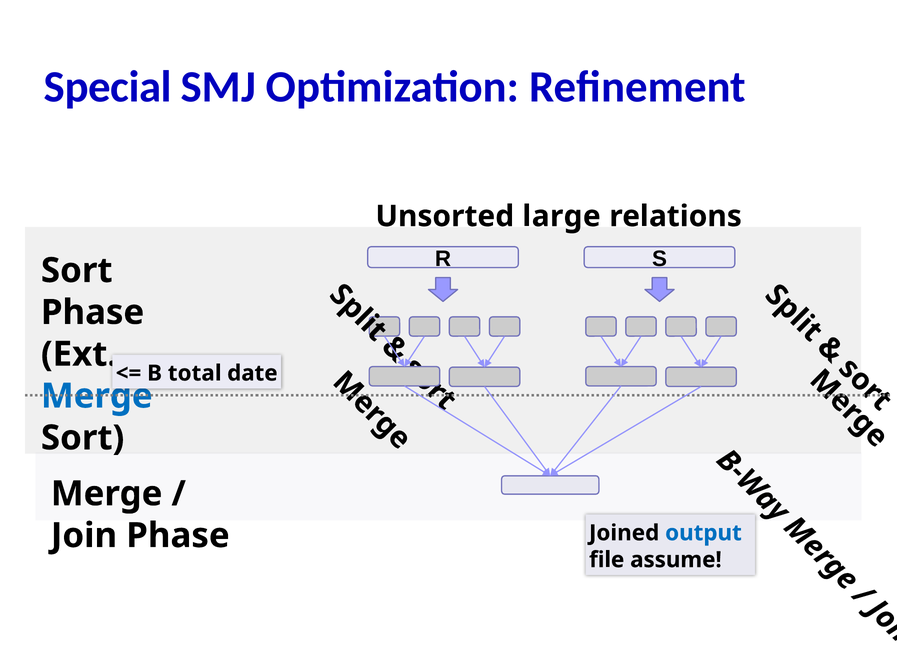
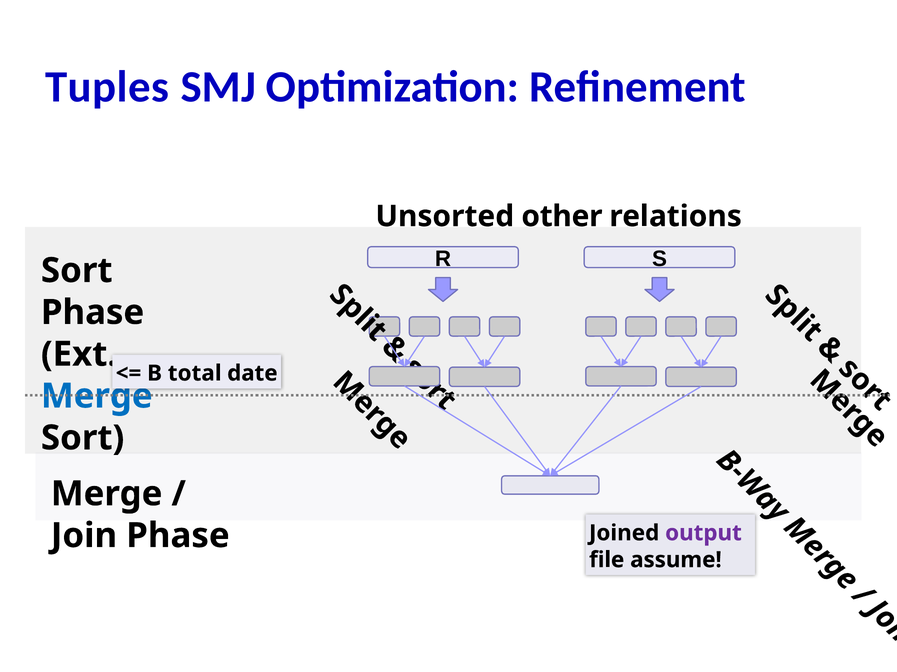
Special: Special -> Tuples (107, 87)
large: large -> other (562, 217)
output colour: blue -> purple (703, 534)
